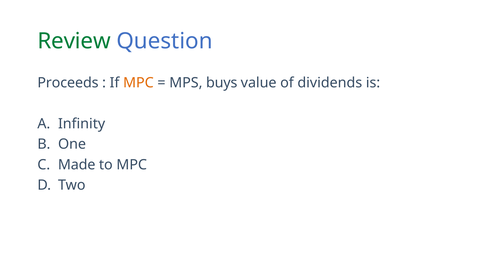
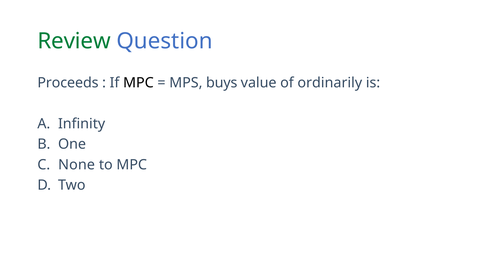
MPC colour: orange -> black (138, 83)
dividends: dividends -> ordinarily (330, 83)
Made: Made -> None (77, 165)
